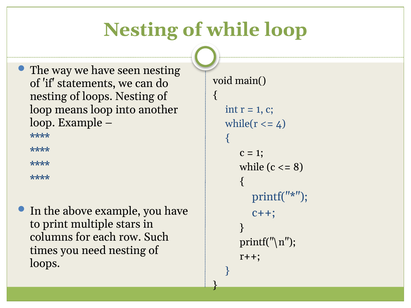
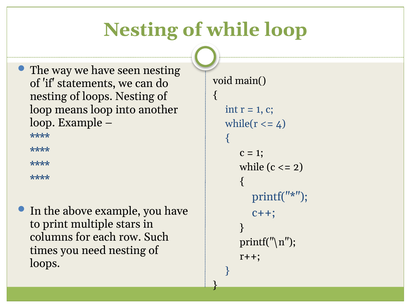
8: 8 -> 2 (298, 167)
